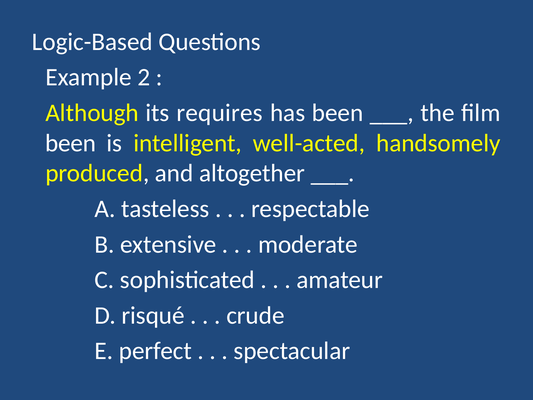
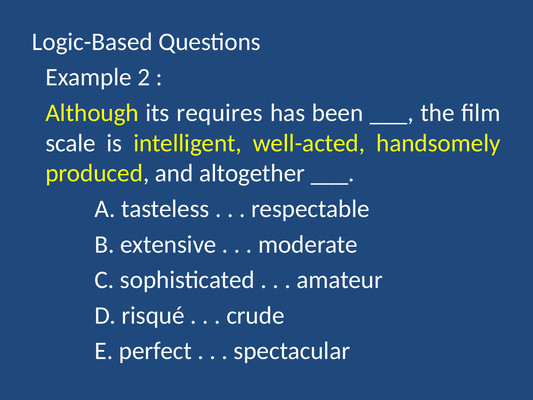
been: been -> scale (71, 143)
